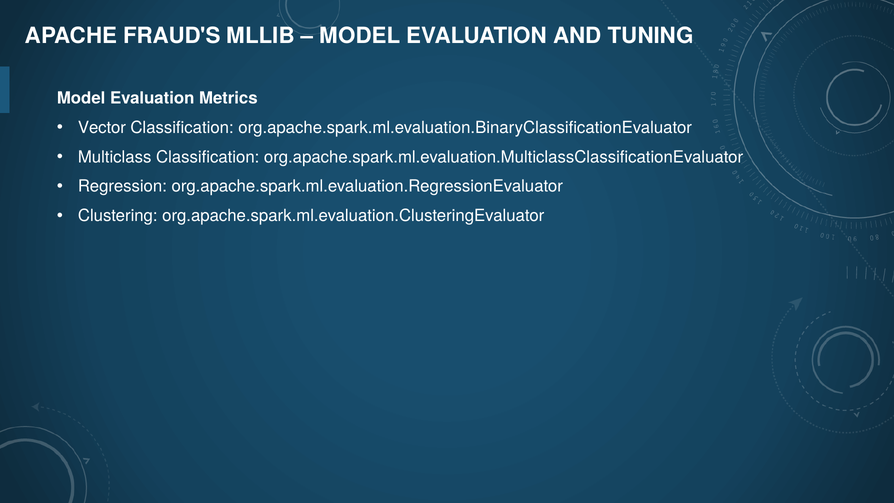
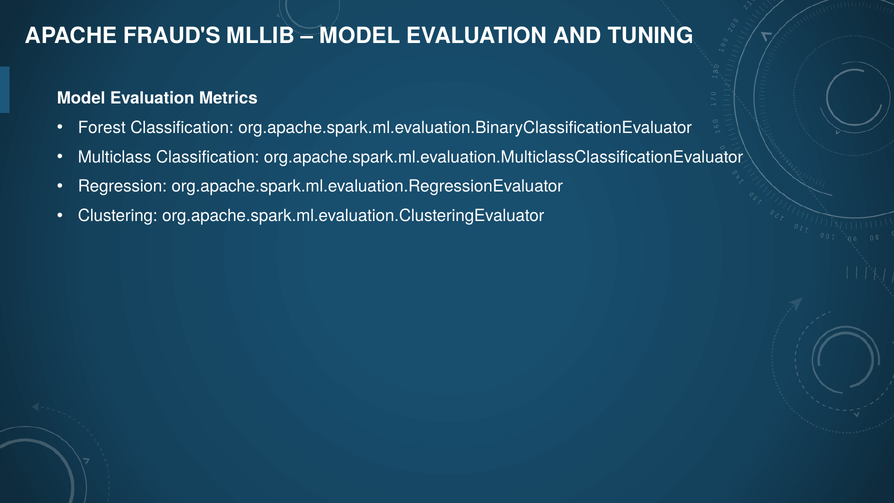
Vector: Vector -> Forest (102, 128)
